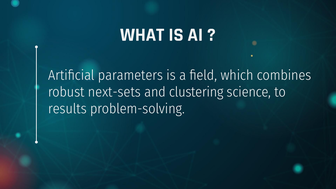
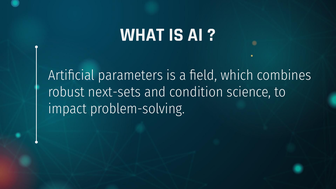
clustering: clustering -> condition (196, 92)
results: results -> impact (67, 109)
